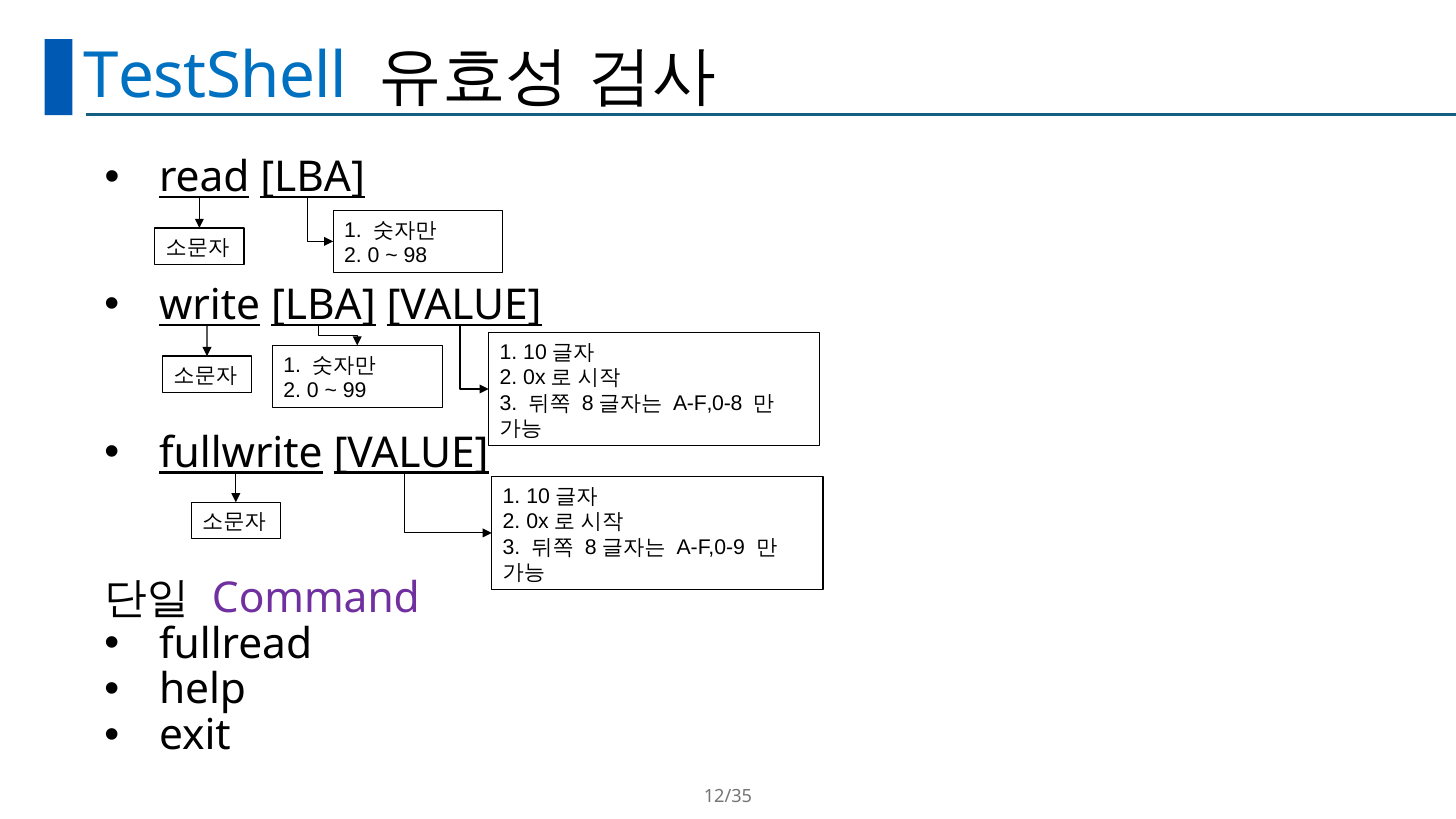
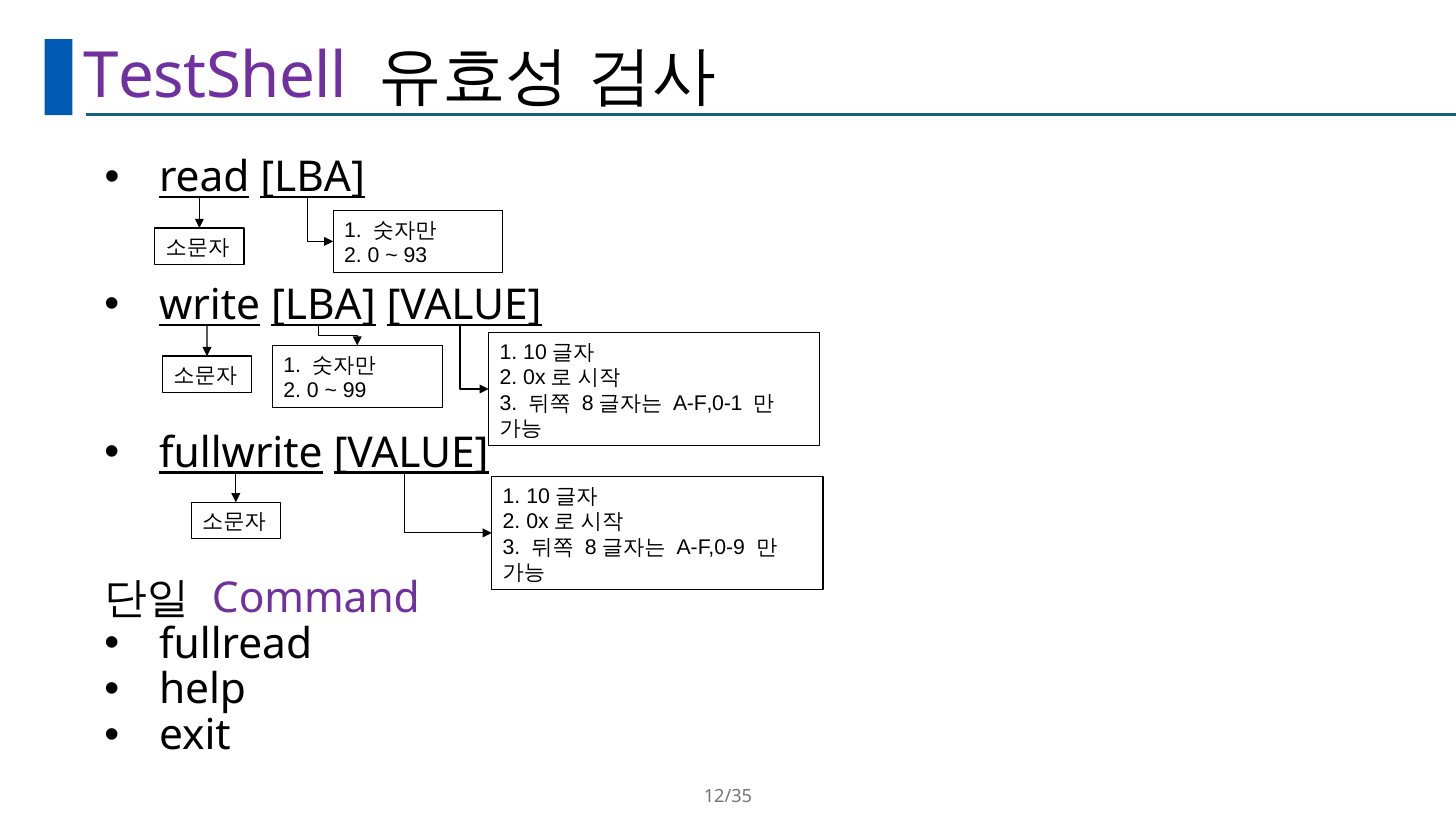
TestShell colour: blue -> purple (215, 76)
98: 98 -> 93 (415, 256)
A-F,0-8: A-F,0-8 -> A-F,0-1 (708, 403)
